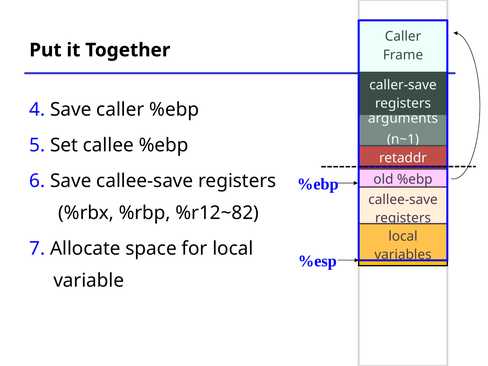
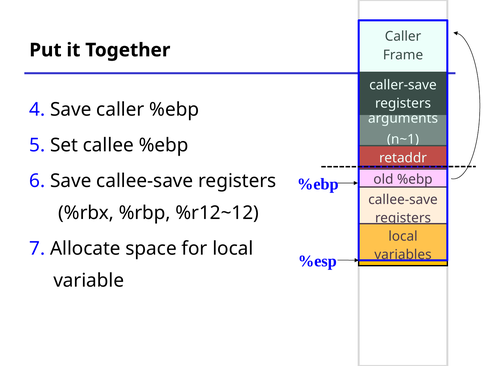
%r12~82: %r12~82 -> %r12~12 (217, 213)
